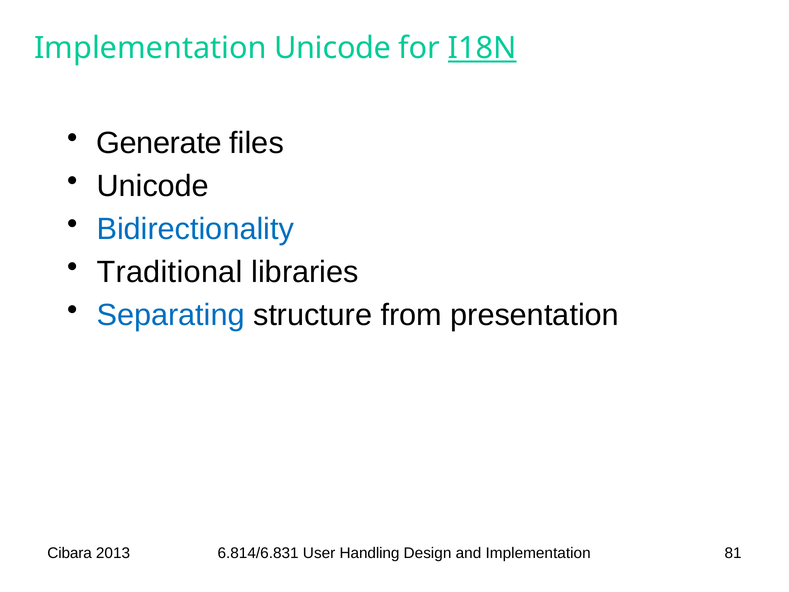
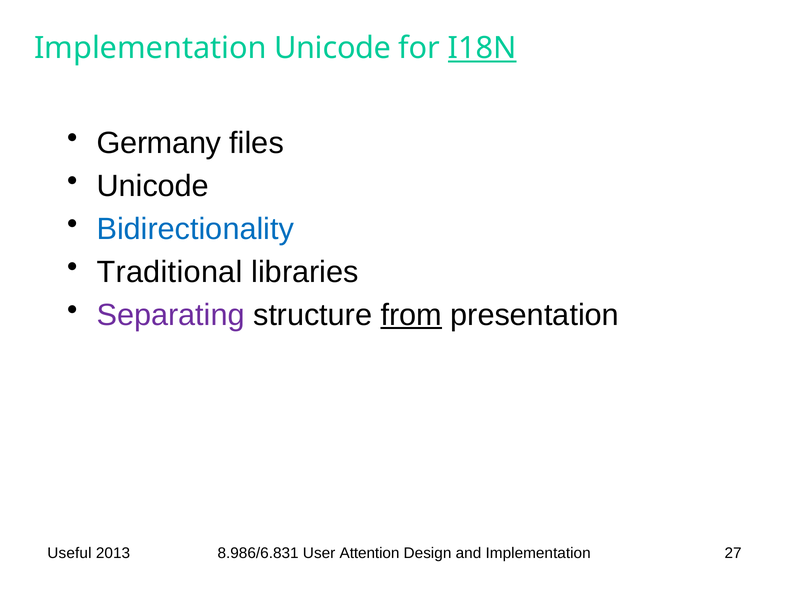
Generate: Generate -> Germany (159, 143)
Separating colour: blue -> purple (171, 315)
from underline: none -> present (411, 315)
Cibara: Cibara -> Useful (69, 553)
6.814/6.831: 6.814/6.831 -> 8.986/6.831 (258, 553)
Handling: Handling -> Attention (370, 553)
81: 81 -> 27 (733, 553)
